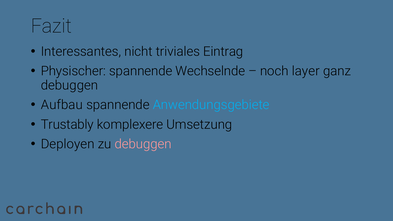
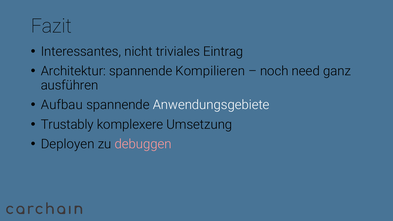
Physischer: Physischer -> Architektur (73, 71)
Wechselnde: Wechselnde -> Kompilieren (210, 71)
layer: layer -> need (306, 71)
debuggen: debuggen -> ausführen (69, 85)
Anwendungsgebiete colour: light blue -> white (211, 105)
